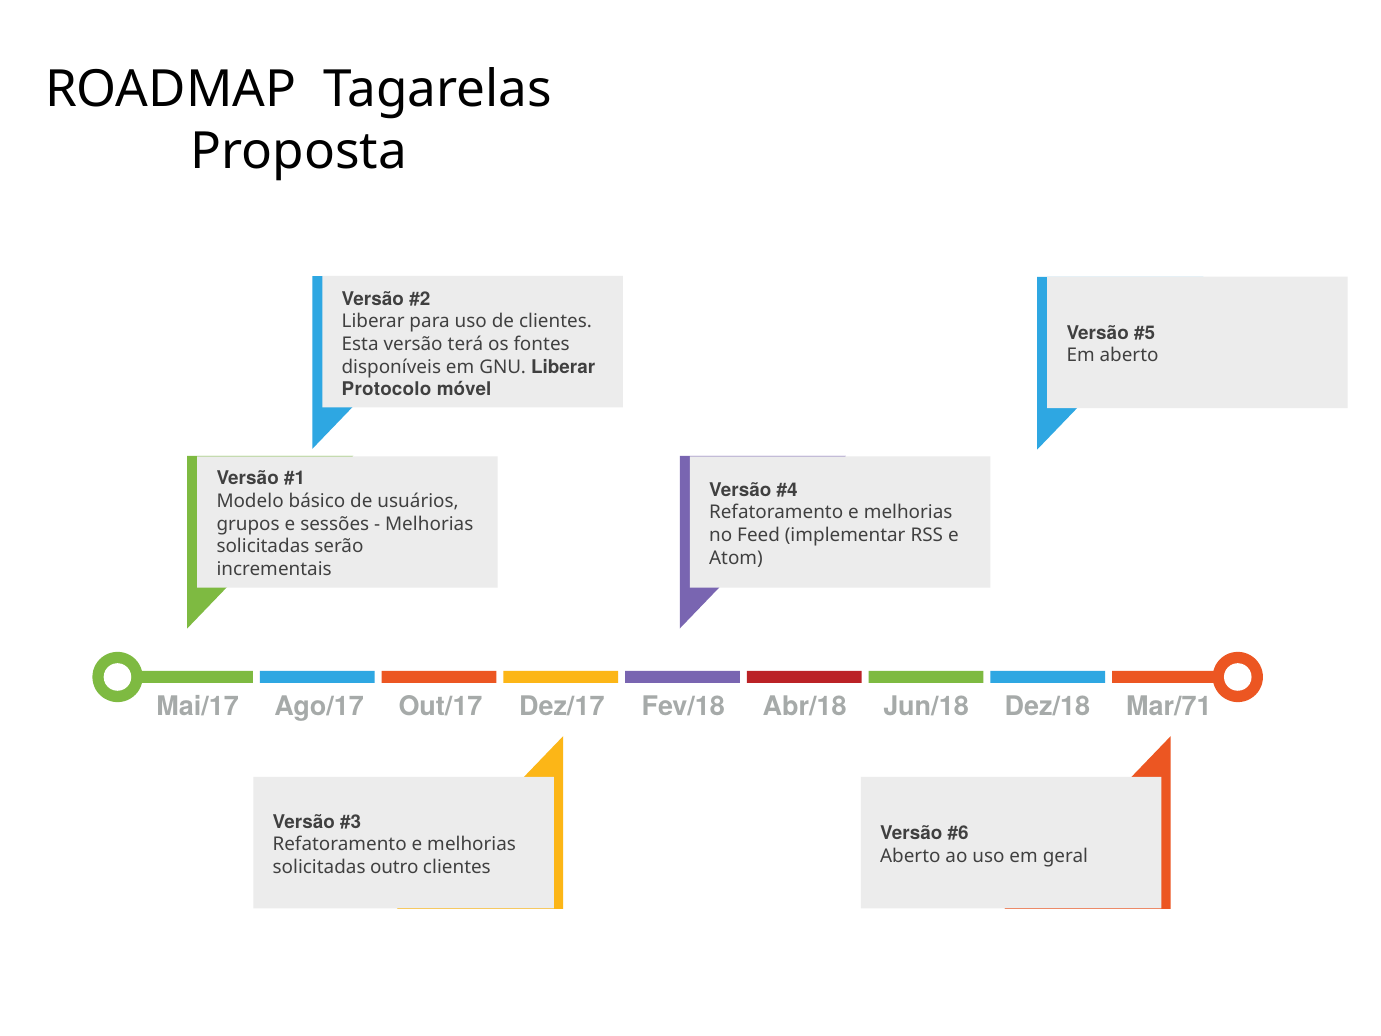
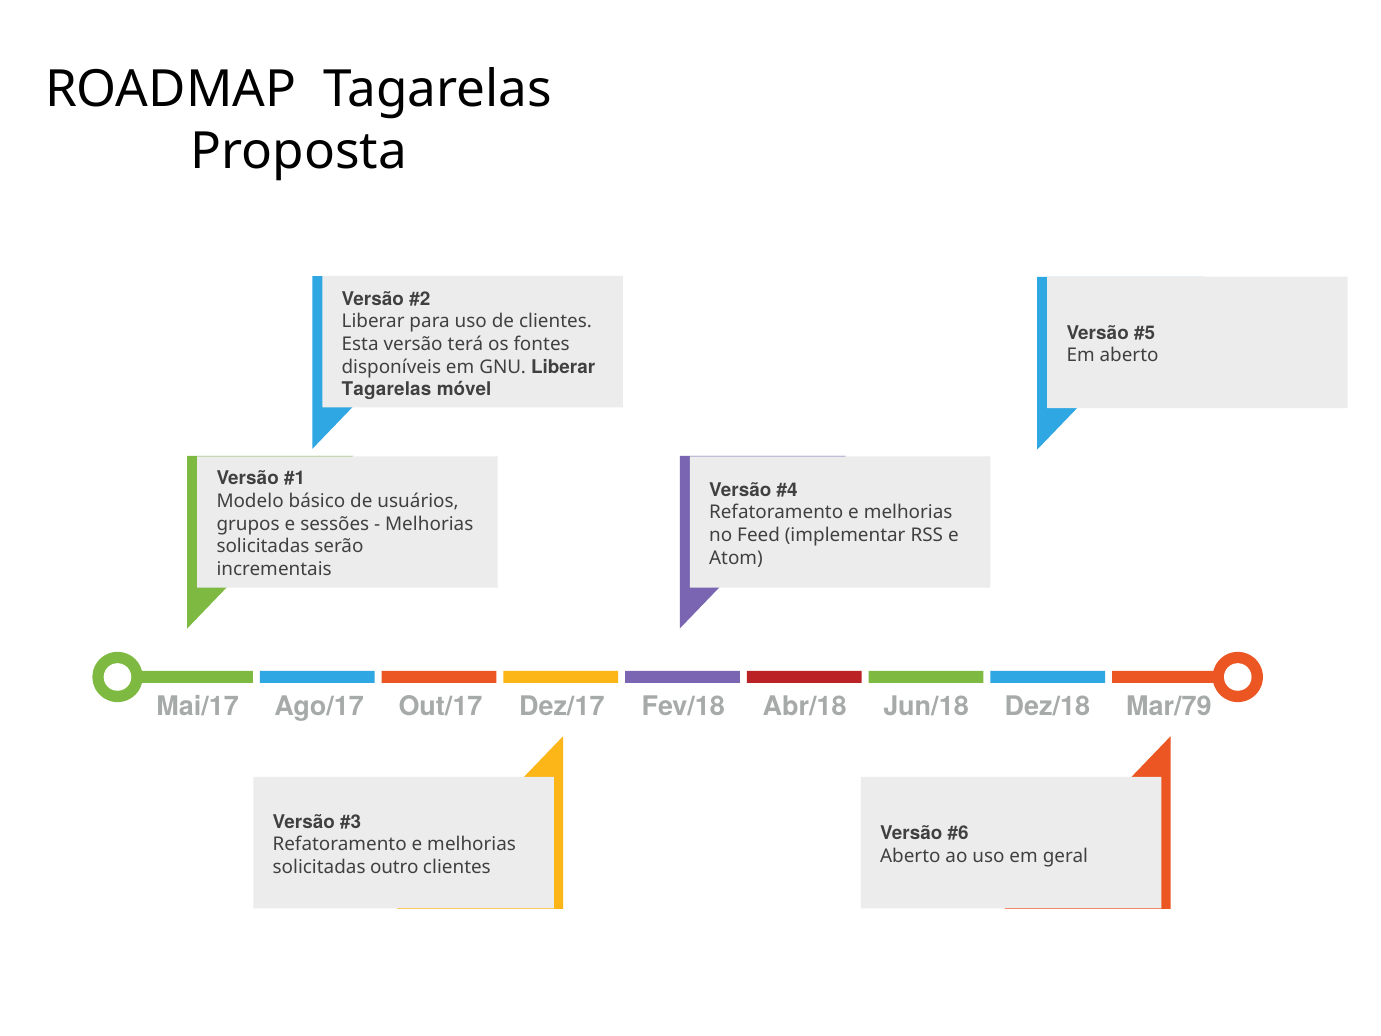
Protocolo: Protocolo -> Tagarelas (387, 389)
Mar/71: Mar/71 -> Mar/79 (1169, 706)
